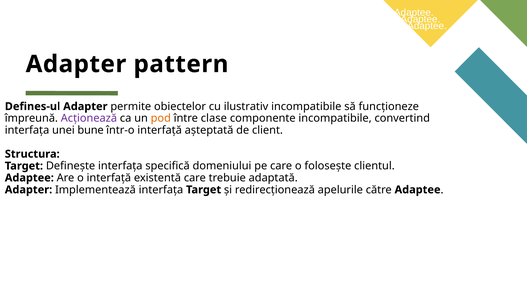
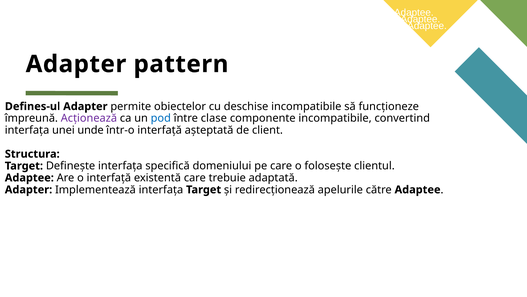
ilustrativ: ilustrativ -> deschise (246, 106)
pod colour: orange -> blue (161, 118)
bune: bune -> unde (91, 130)
